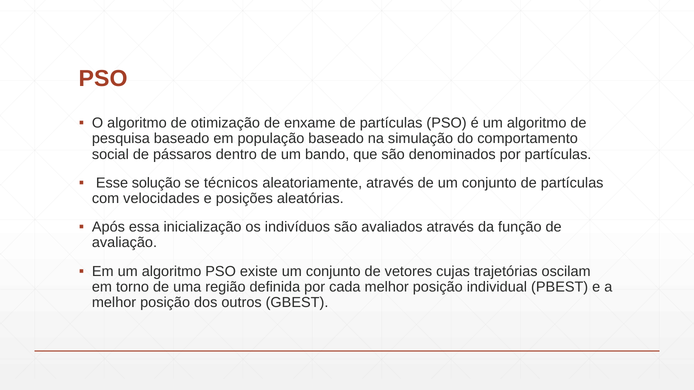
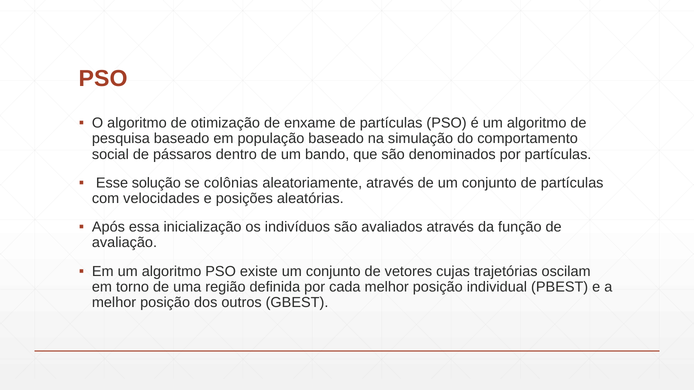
técnicos: técnicos -> colônias (231, 183)
